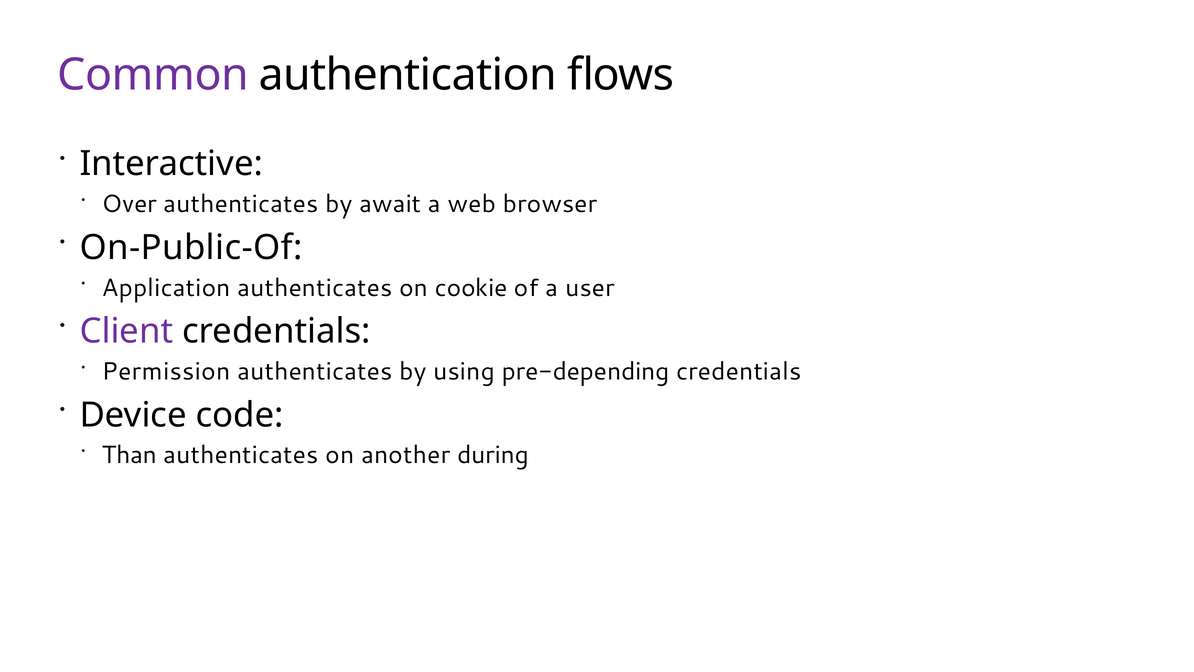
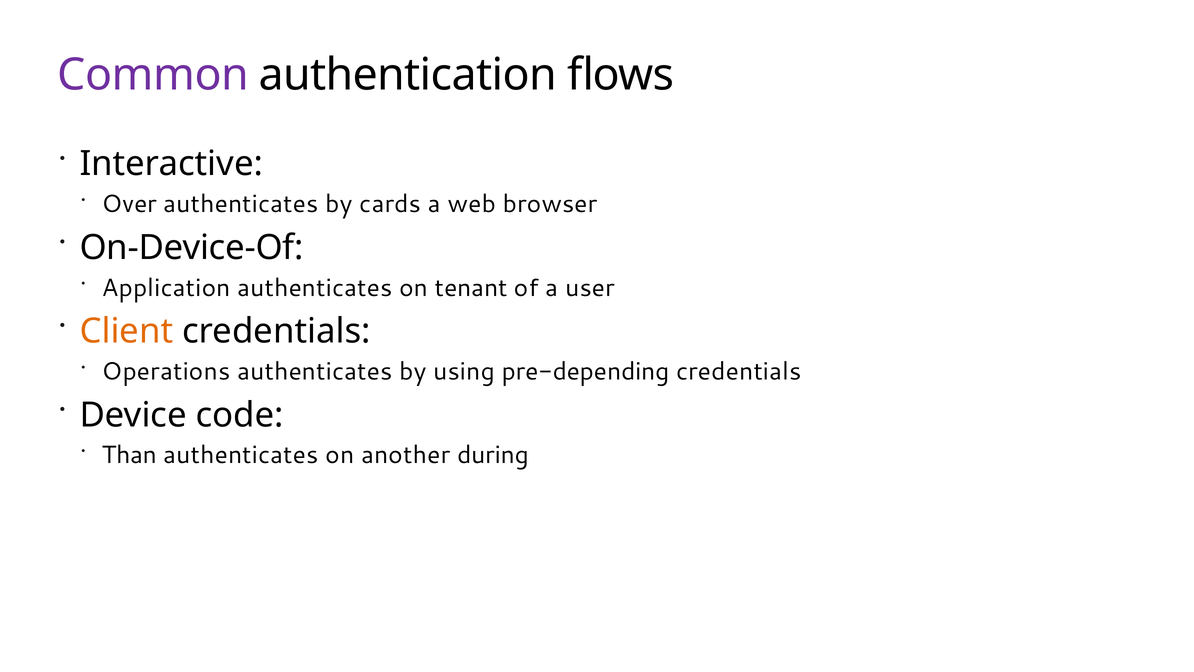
await: await -> cards (390, 204)
On-Public-Of: On-Public-Of -> On-Device-Of (192, 248)
cookie: cookie -> tenant (471, 288)
Client colour: purple -> orange (126, 331)
Permission: Permission -> Operations (166, 371)
